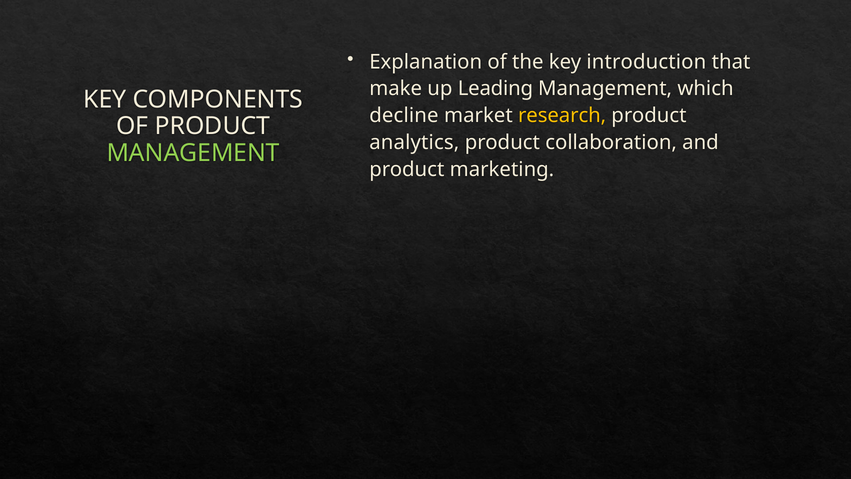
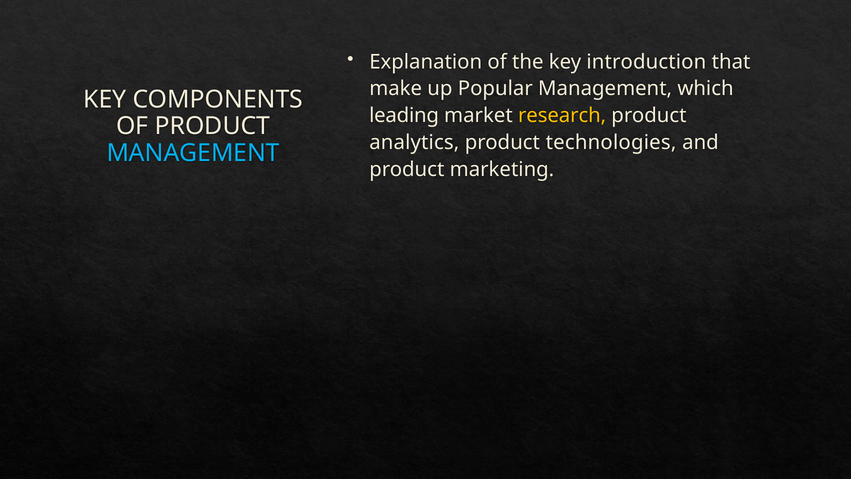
Leading: Leading -> Popular (495, 89)
decline: decline -> leading (404, 116)
collaboration: collaboration -> technologies (611, 142)
MANAGEMENT colour: light green -> light blue (193, 153)
